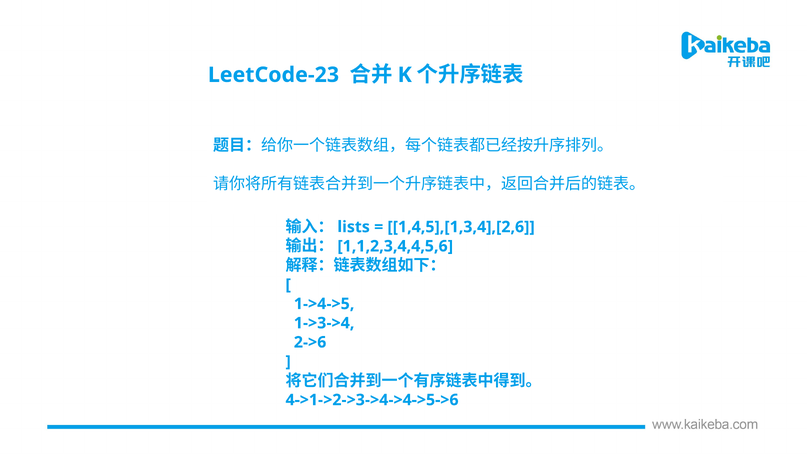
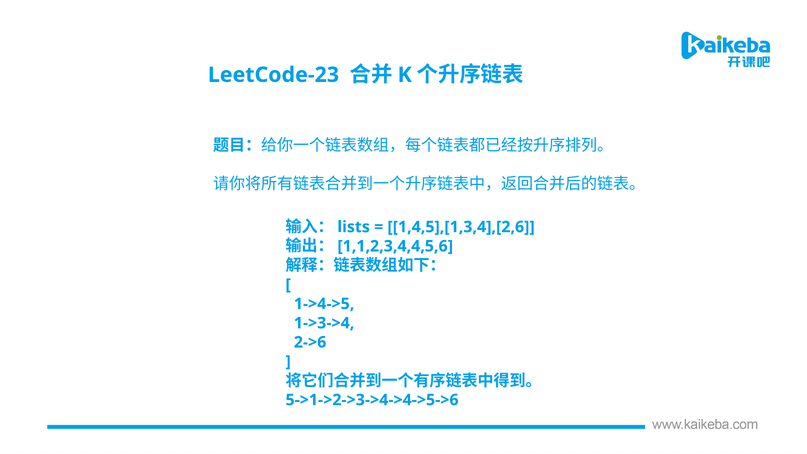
4->1->2->3->4->4->5->6: 4->1->2->3->4->4->5->6 -> 5->1->2->3->4->4->5->6 (372, 400)
